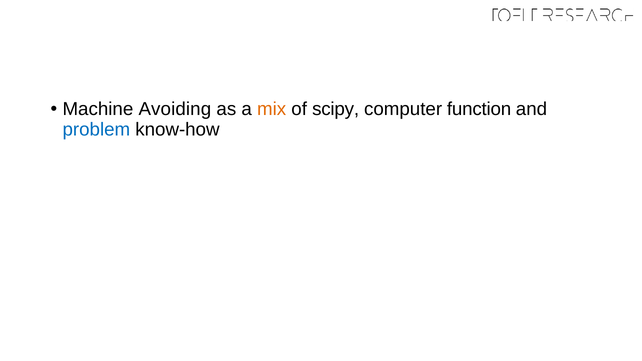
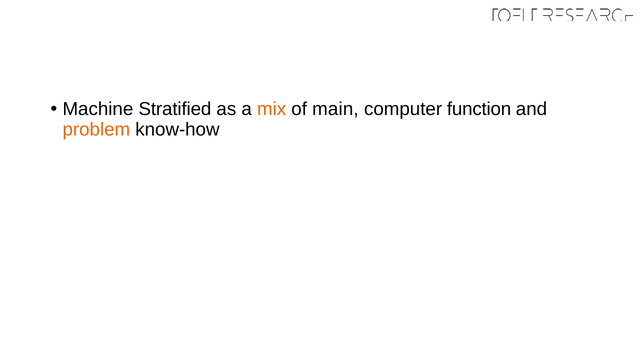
Avoiding: Avoiding -> Stratified (175, 109)
scipy: scipy -> main (335, 109)
problem colour: blue -> orange (96, 130)
